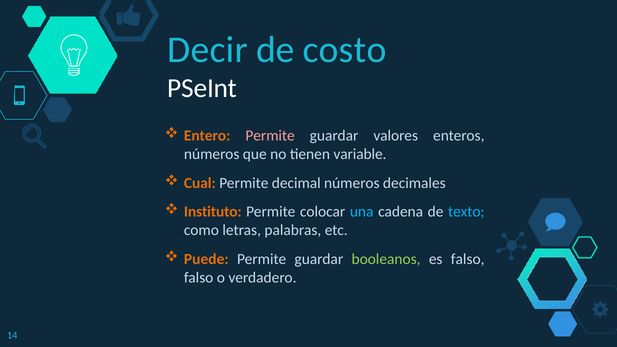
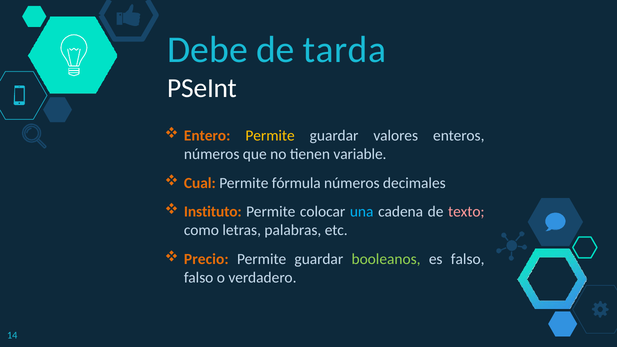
Decir: Decir -> Debe (208, 50)
costo: costo -> tarda (345, 50)
Permite colour: pink -> yellow (270, 136)
decimal: decimal -> fórmula (296, 183)
texto colour: light blue -> pink (466, 212)
Puede: Puede -> Precio (206, 259)
